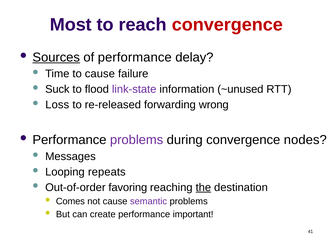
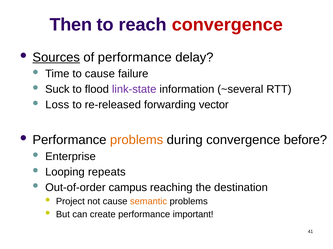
Most: Most -> Then (71, 25)
~unused: ~unused -> ~several (240, 90)
wrong: wrong -> vector (214, 105)
problems colour: purple -> orange (137, 140)
nodes: nodes -> before (305, 140)
Messages: Messages -> Enterprise (70, 157)
favoring: favoring -> campus (128, 188)
the underline: present -> none (203, 188)
Comes: Comes -> Project (70, 202)
semantic colour: purple -> orange (149, 202)
